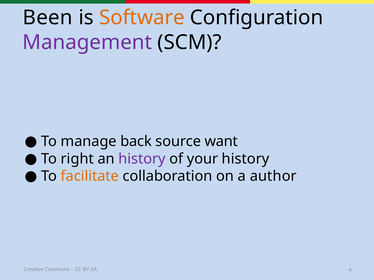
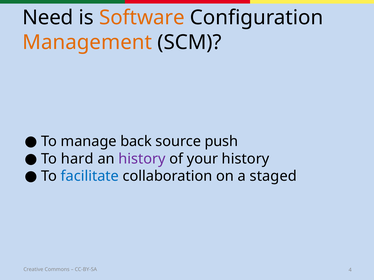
Been: Been -> Need (48, 18)
Management colour: purple -> orange (87, 42)
want: want -> push (221, 142)
right: right -> hard (77, 159)
facilitate colour: orange -> blue (90, 176)
author: author -> staged (273, 176)
